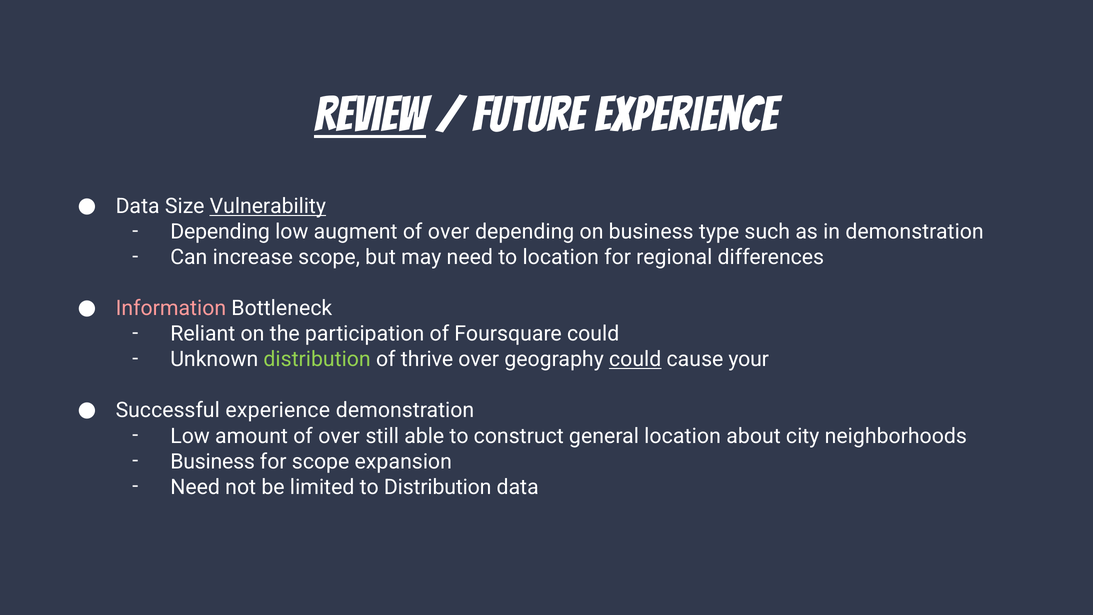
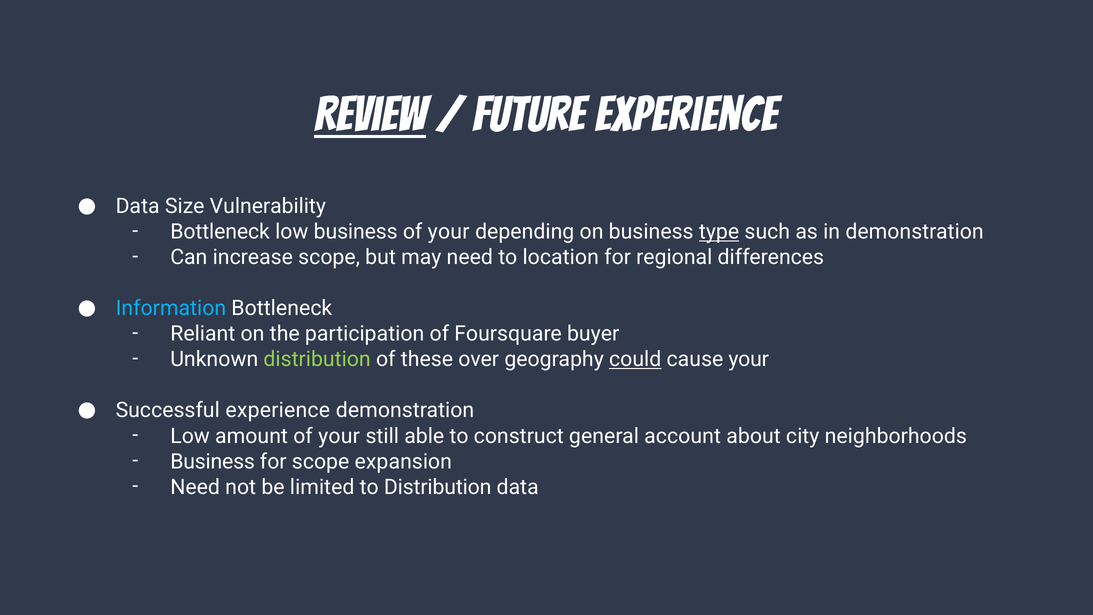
Vulnerability underline: present -> none (268, 206)
Depending: Depending -> Bottleneck (220, 232)
low augment: augment -> business (356, 232)
over: over -> your (449, 232)
type underline: none -> present (719, 232)
Information colour: pink -> light blue (171, 308)
Foursquare could: could -> buyer (593, 334)
thrive: thrive -> these (427, 359)
amount of over: over -> your (339, 436)
general location: location -> account (683, 436)
